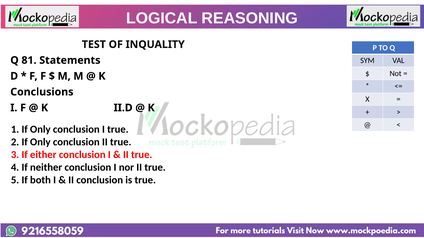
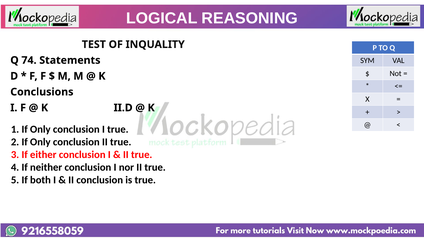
81: 81 -> 74 (29, 60)
